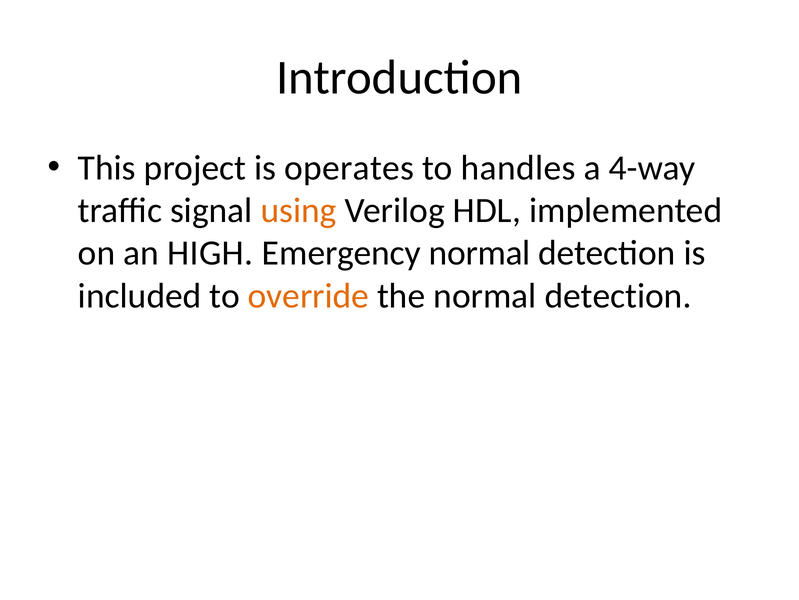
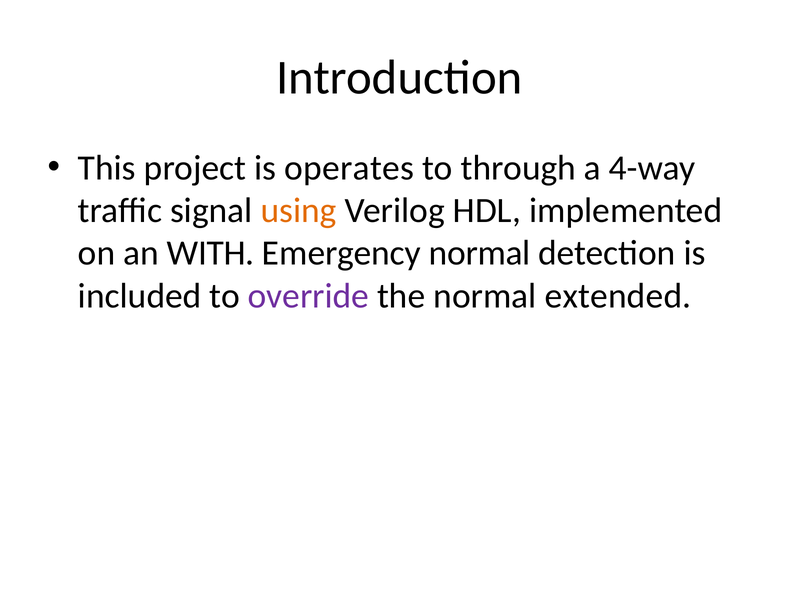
handles: handles -> through (518, 168)
HIGH: HIGH -> WITH (211, 253)
override colour: orange -> purple (308, 295)
the normal detection: detection -> extended (618, 295)
